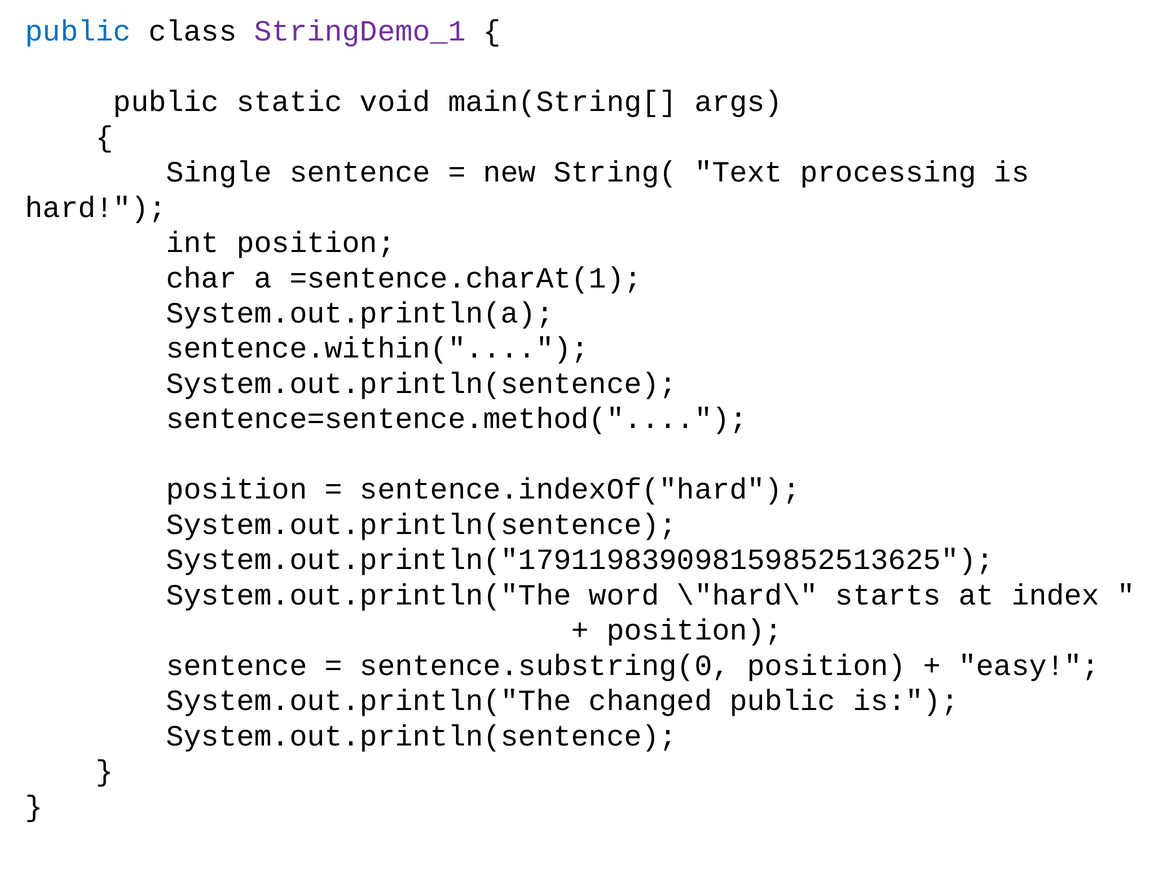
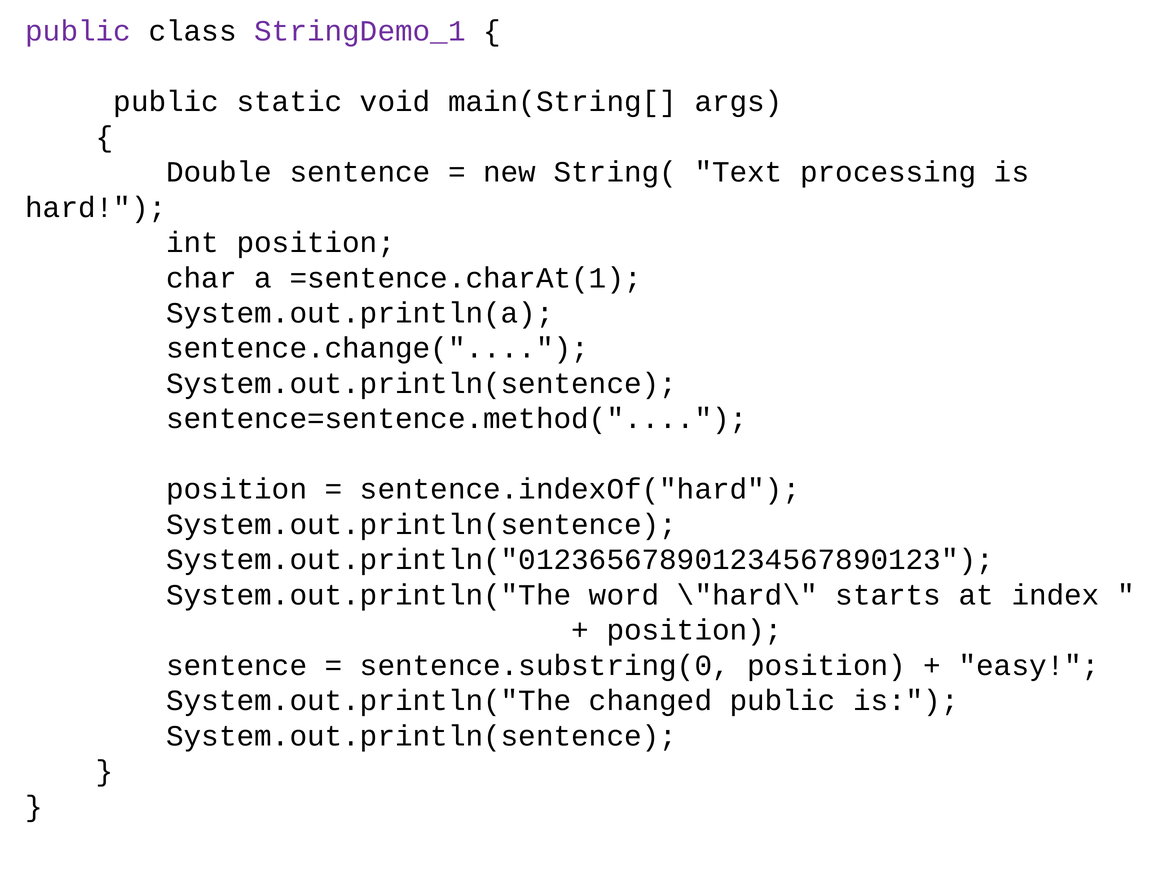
public colour: blue -> purple (78, 31)
Single: Single -> Double (219, 172)
sentence.within(: sentence.within( -> sentence.change( (378, 348)
System.out.println("179119839098159852513625: System.out.println("179119839098159852513625 -> System.out.println("012365678901234567890123 (580, 559)
